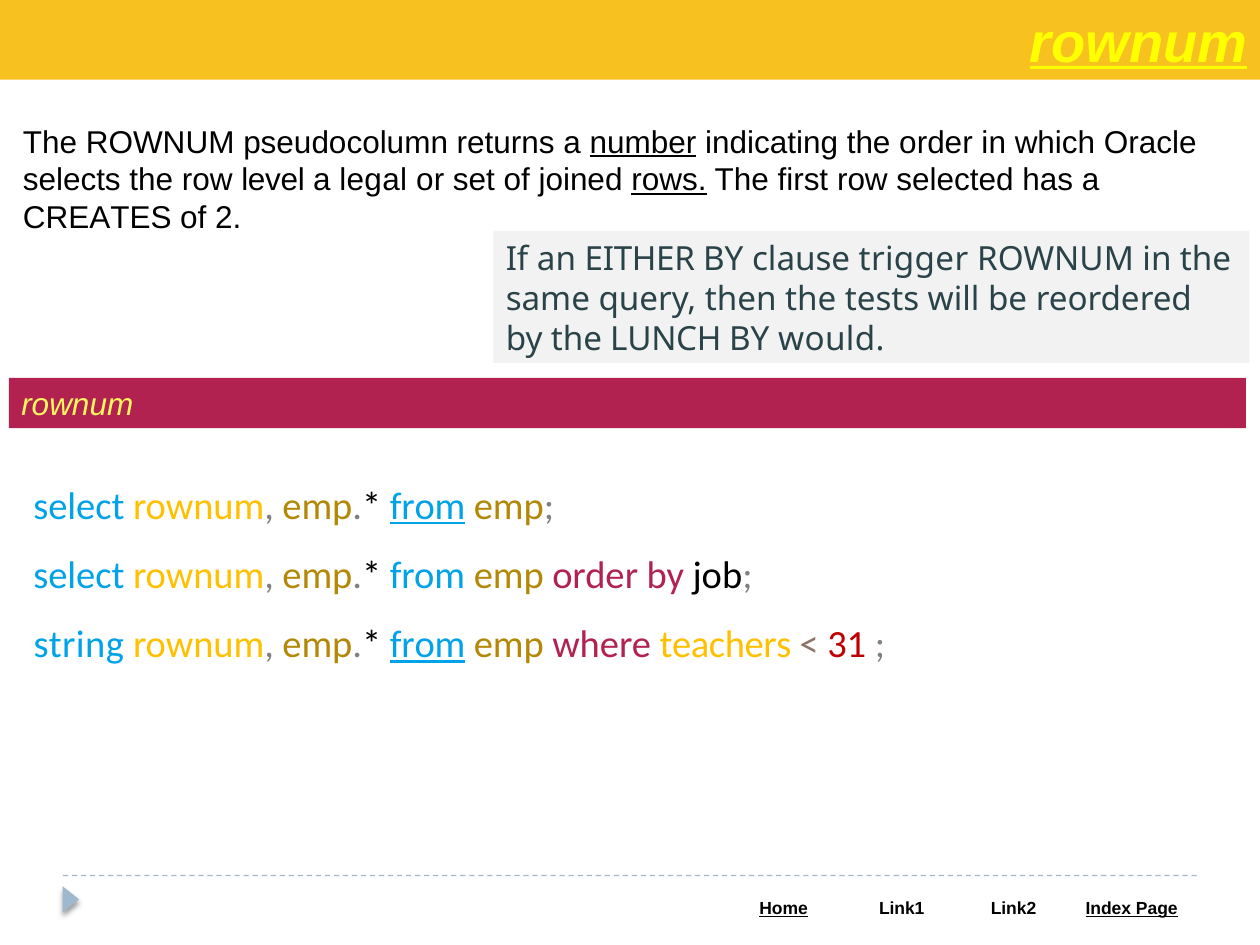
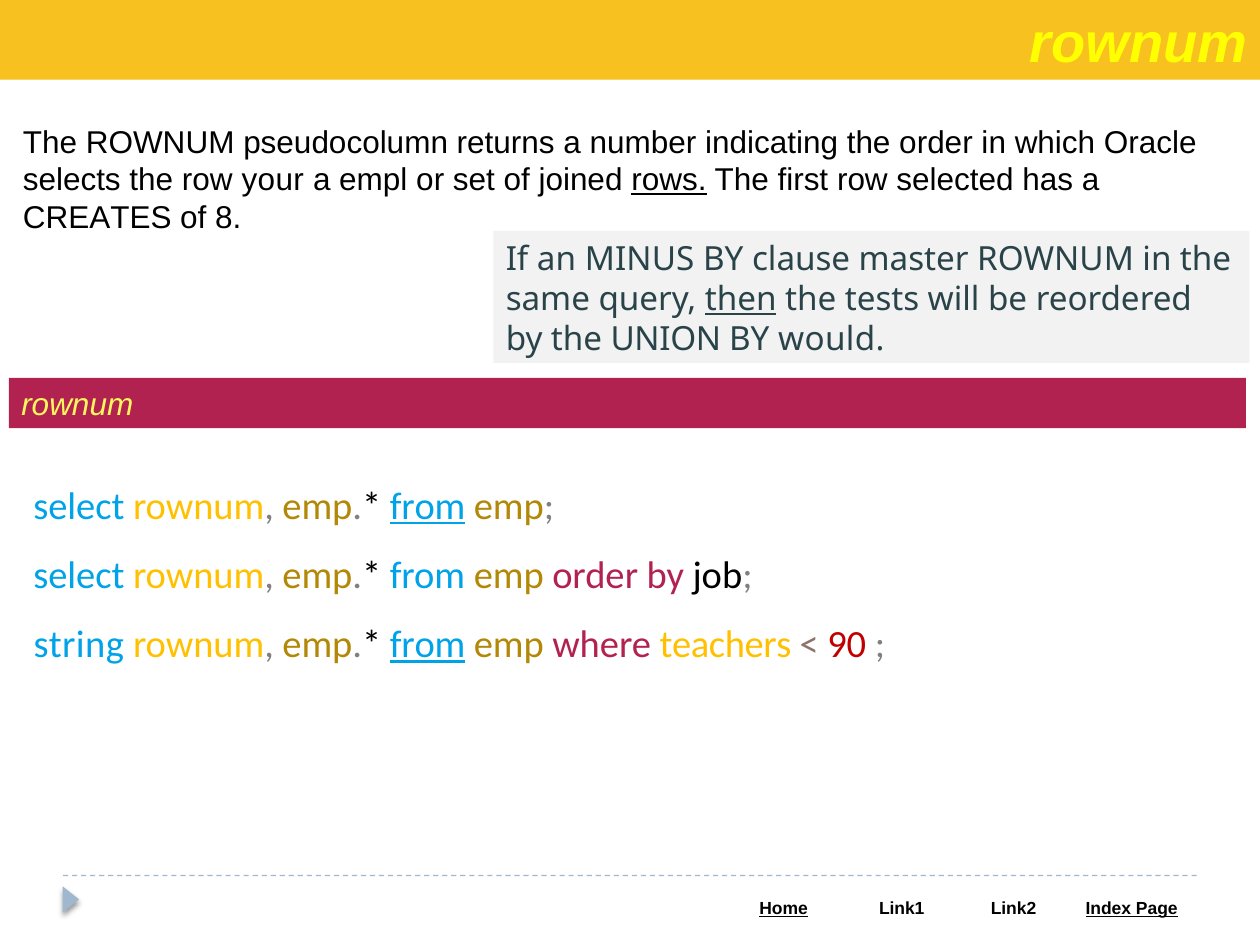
rownum underline: present -> none (1138, 44)
number underline: present -> none (643, 143)
level: level -> your (273, 181)
legal: legal -> empl (373, 181)
2: 2 -> 8 (228, 218)
EITHER: EITHER -> MINUS (640, 259)
trigger: trigger -> master (914, 259)
then underline: none -> present (741, 299)
LUNCH: LUNCH -> UNION (666, 339)
31: 31 -> 90 (847, 645)
